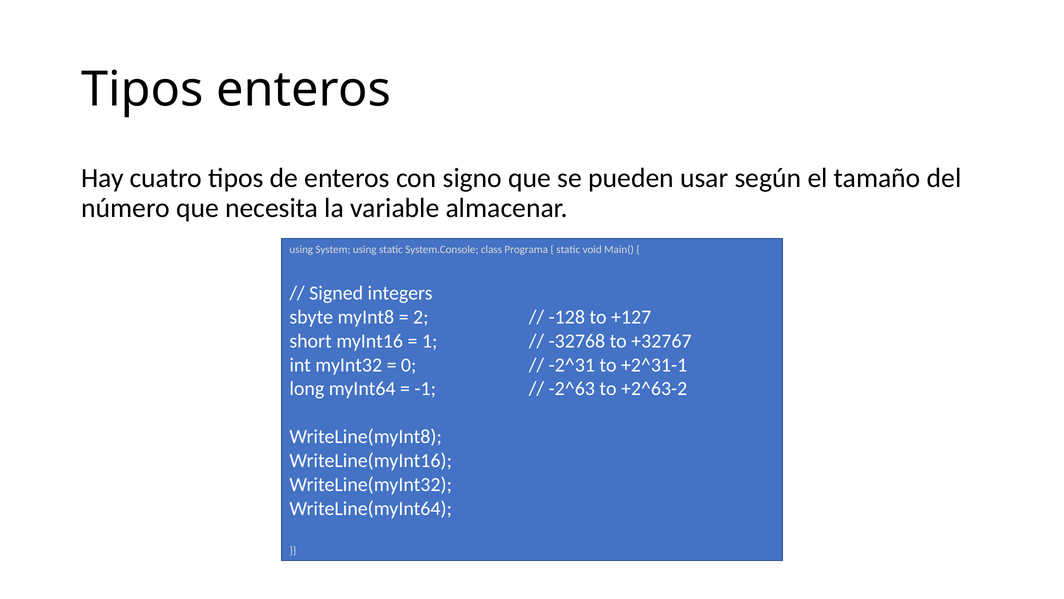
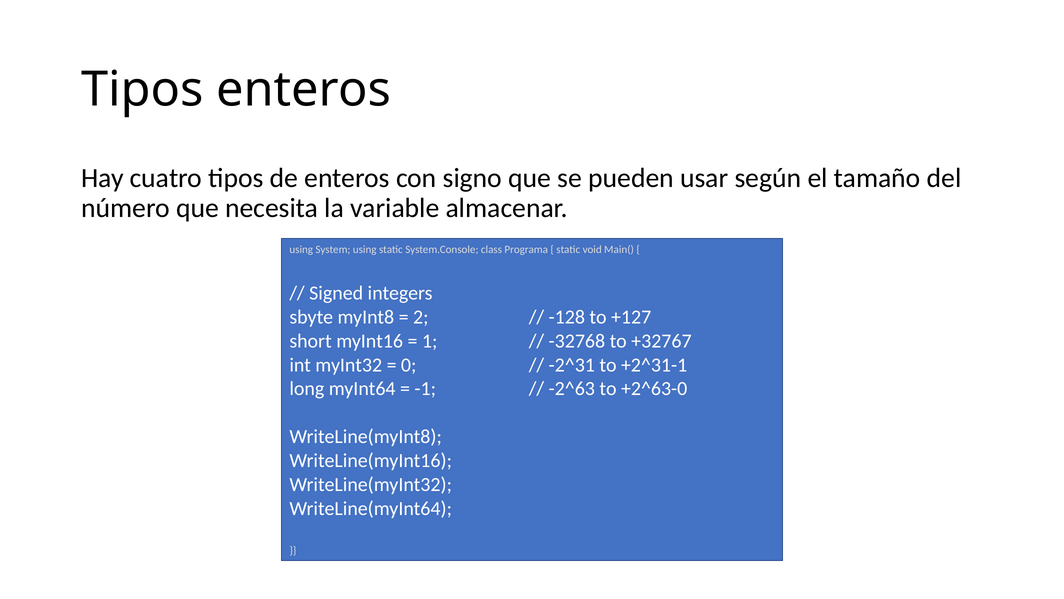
+2^63-2: +2^63-2 -> +2^63-0 (654, 389)
